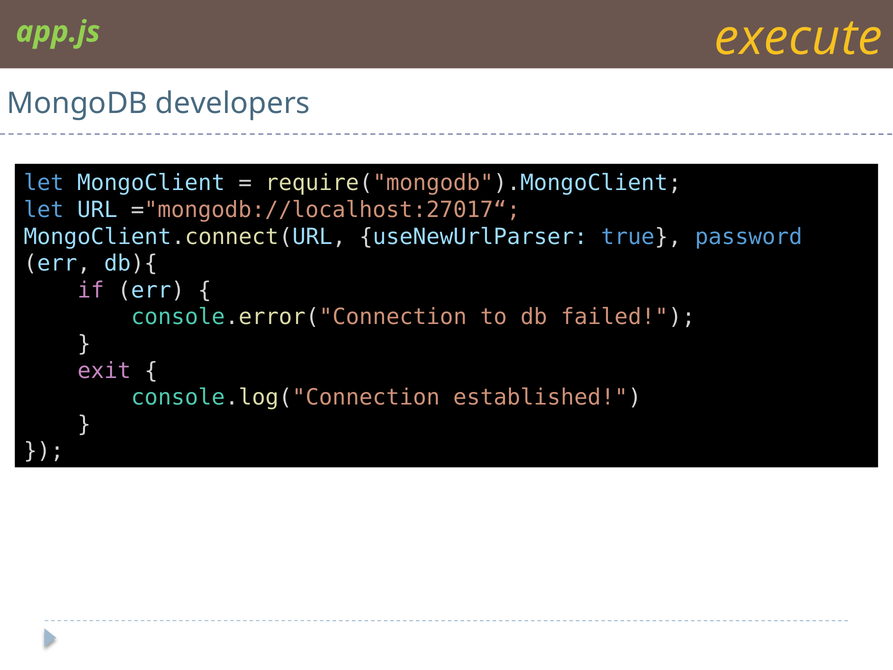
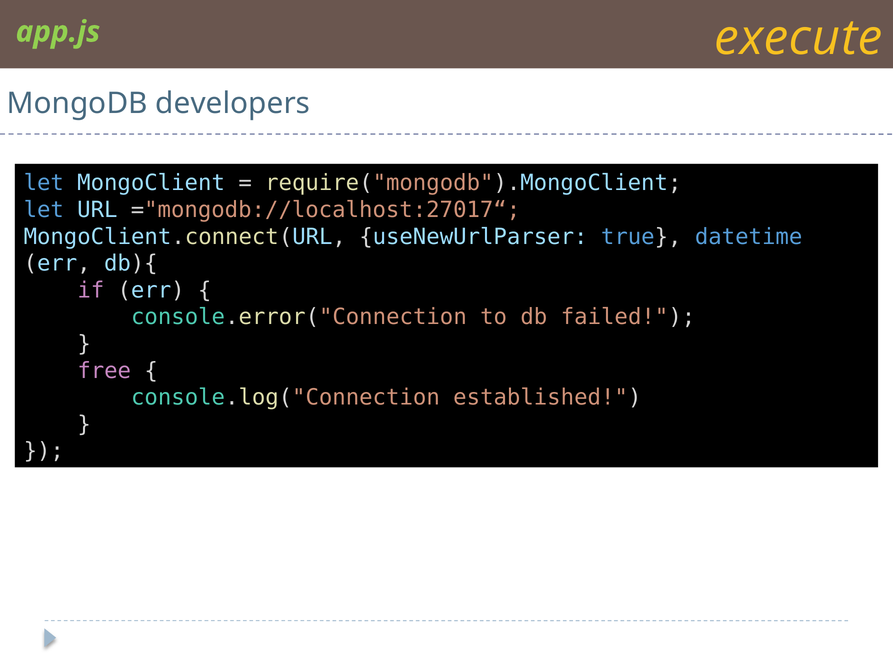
password: password -> datetime (749, 237)
exit: exit -> free (104, 371)
